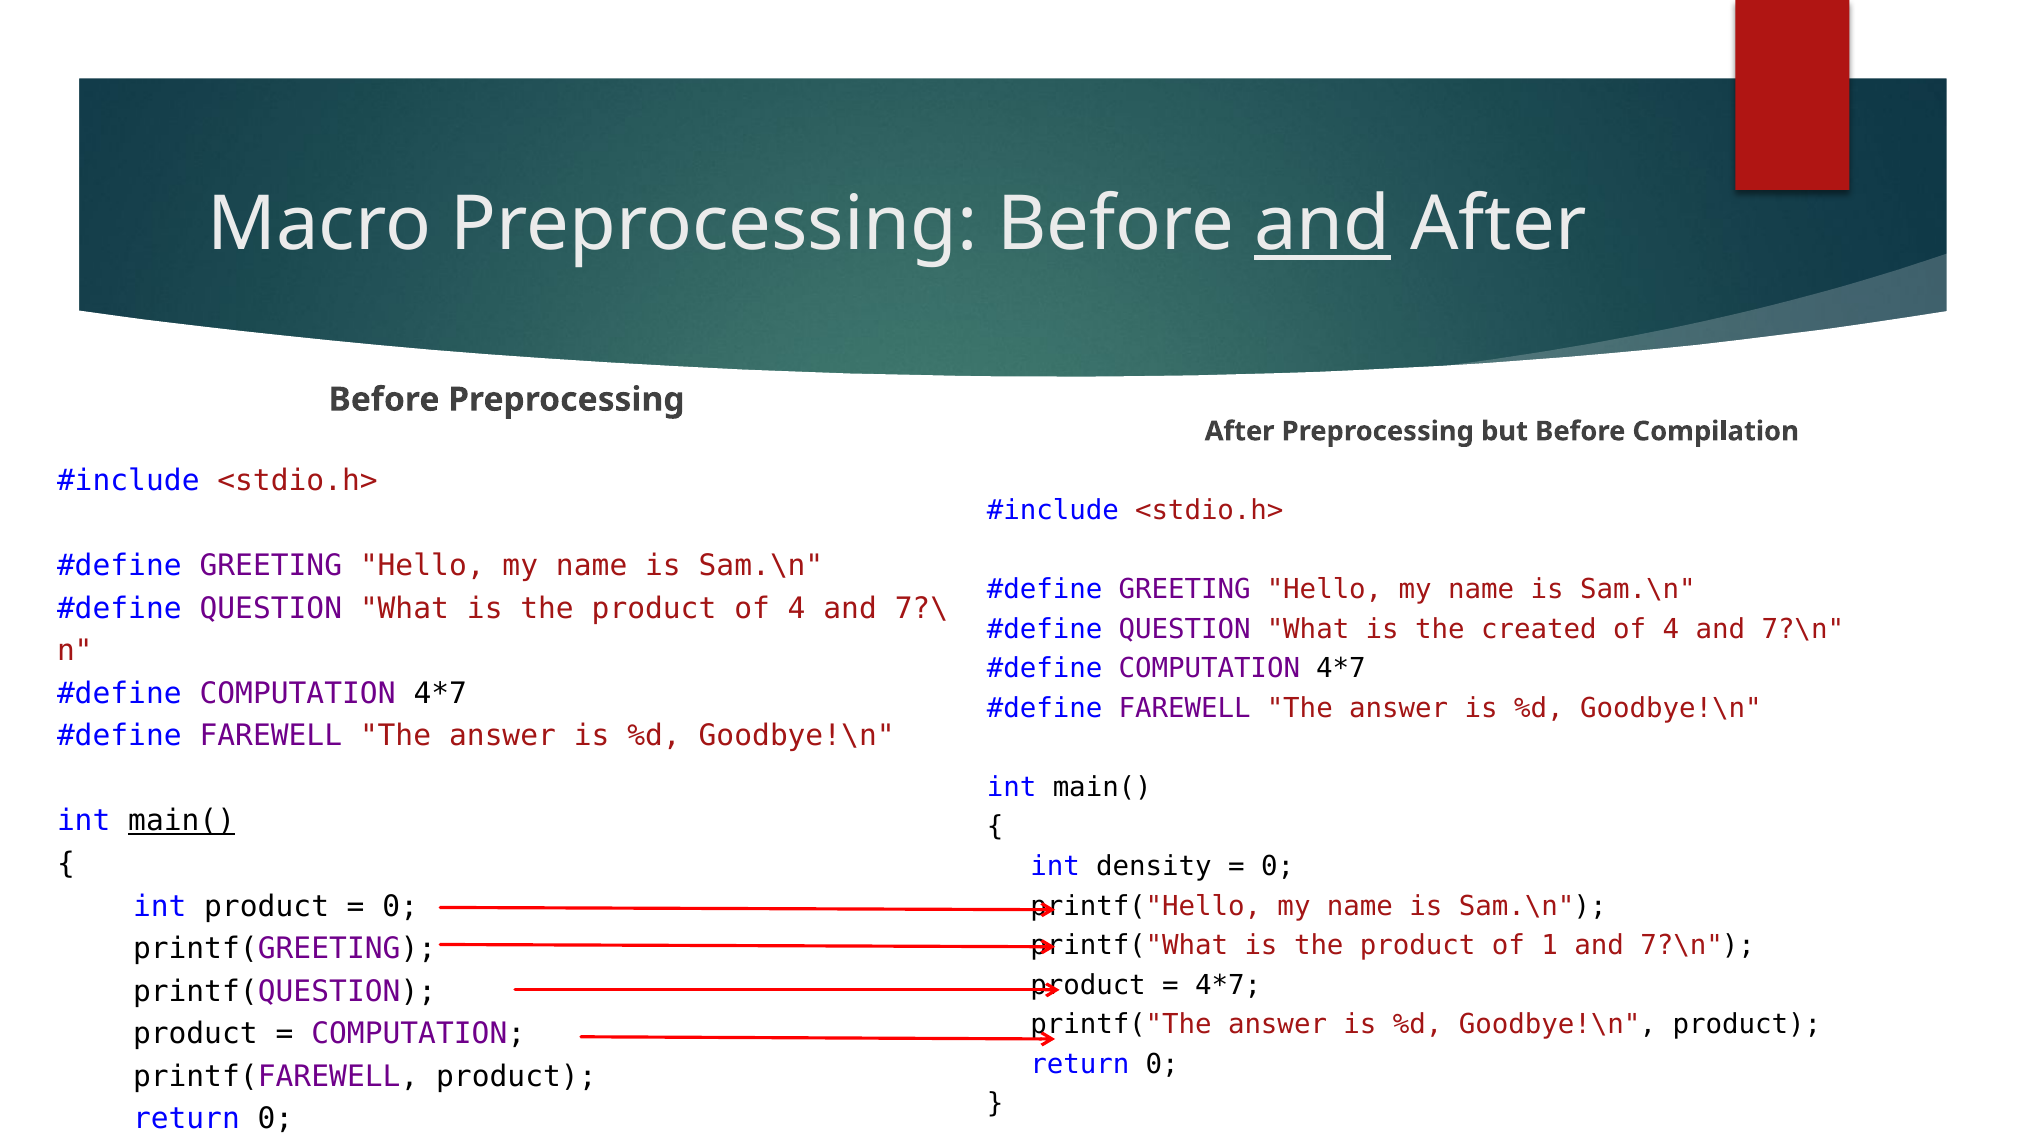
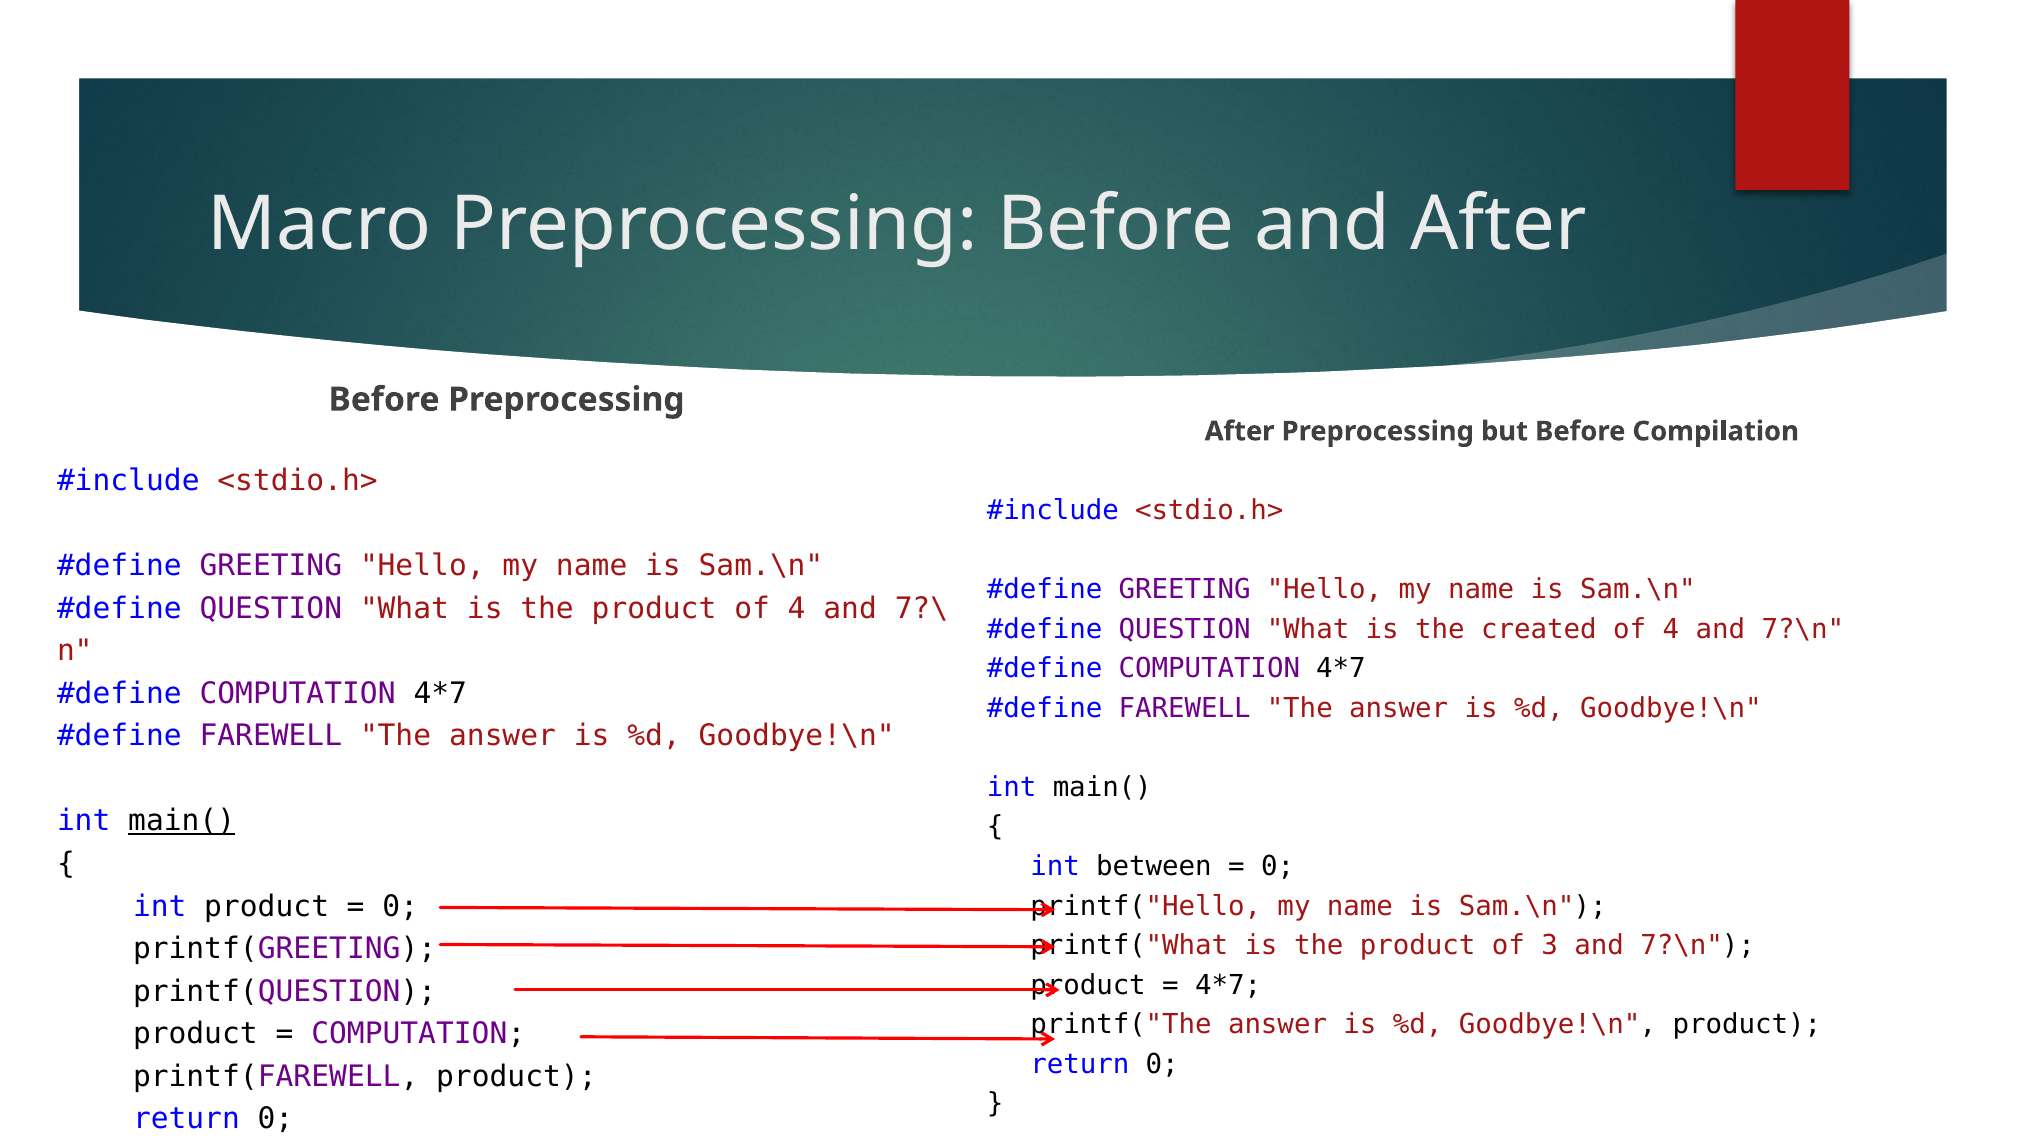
and underline: present -> none (1323, 225)
density: density -> between (1154, 867)
1: 1 -> 3 (1550, 946)
